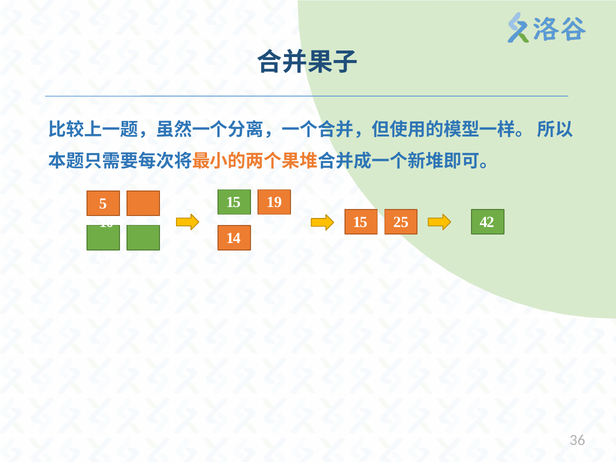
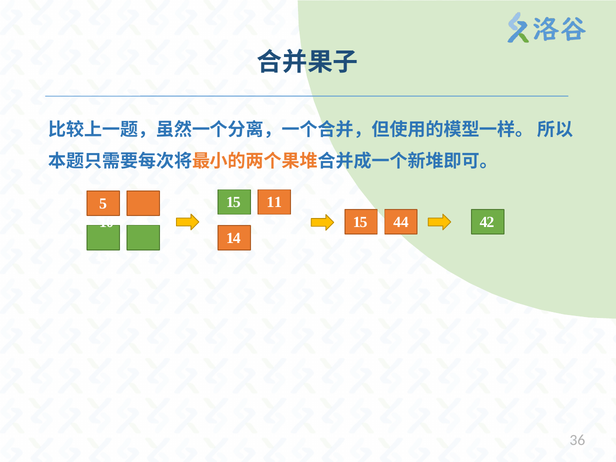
19: 19 -> 11 (274, 202)
25: 25 -> 44 (401, 222)
